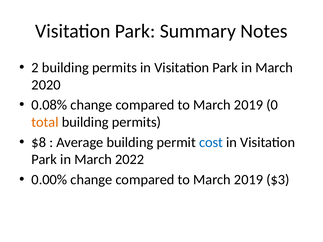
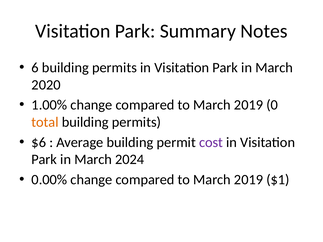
2: 2 -> 6 (35, 68)
0.08%: 0.08% -> 1.00% (49, 105)
$8: $8 -> $6 (39, 142)
cost colour: blue -> purple (211, 142)
2022: 2022 -> 2024 (130, 160)
$3: $3 -> $1 (278, 180)
